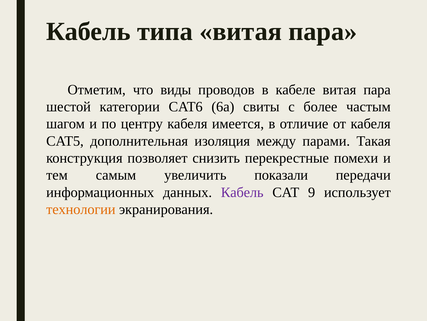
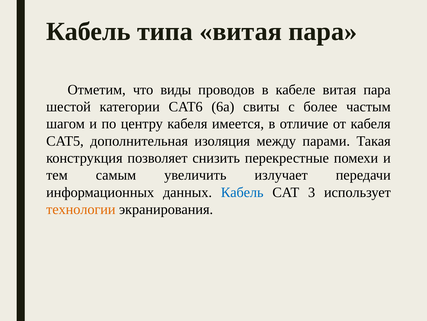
показали: показали -> излучает (281, 175)
Кабель colour: purple -> blue (242, 192)
9: 9 -> 3 (312, 192)
